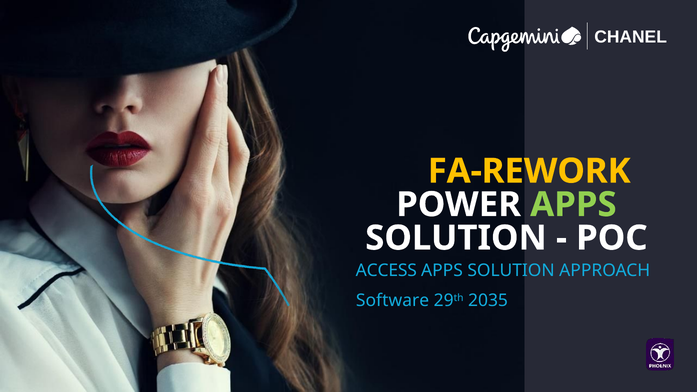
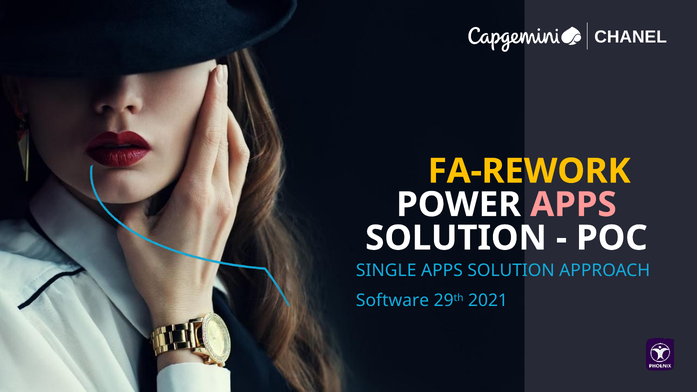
APPS colour: light green -> pink (573, 205)
ACCESS: ACCESS -> SINGLE (386, 271)
2035: 2035 -> 2021 (488, 301)
